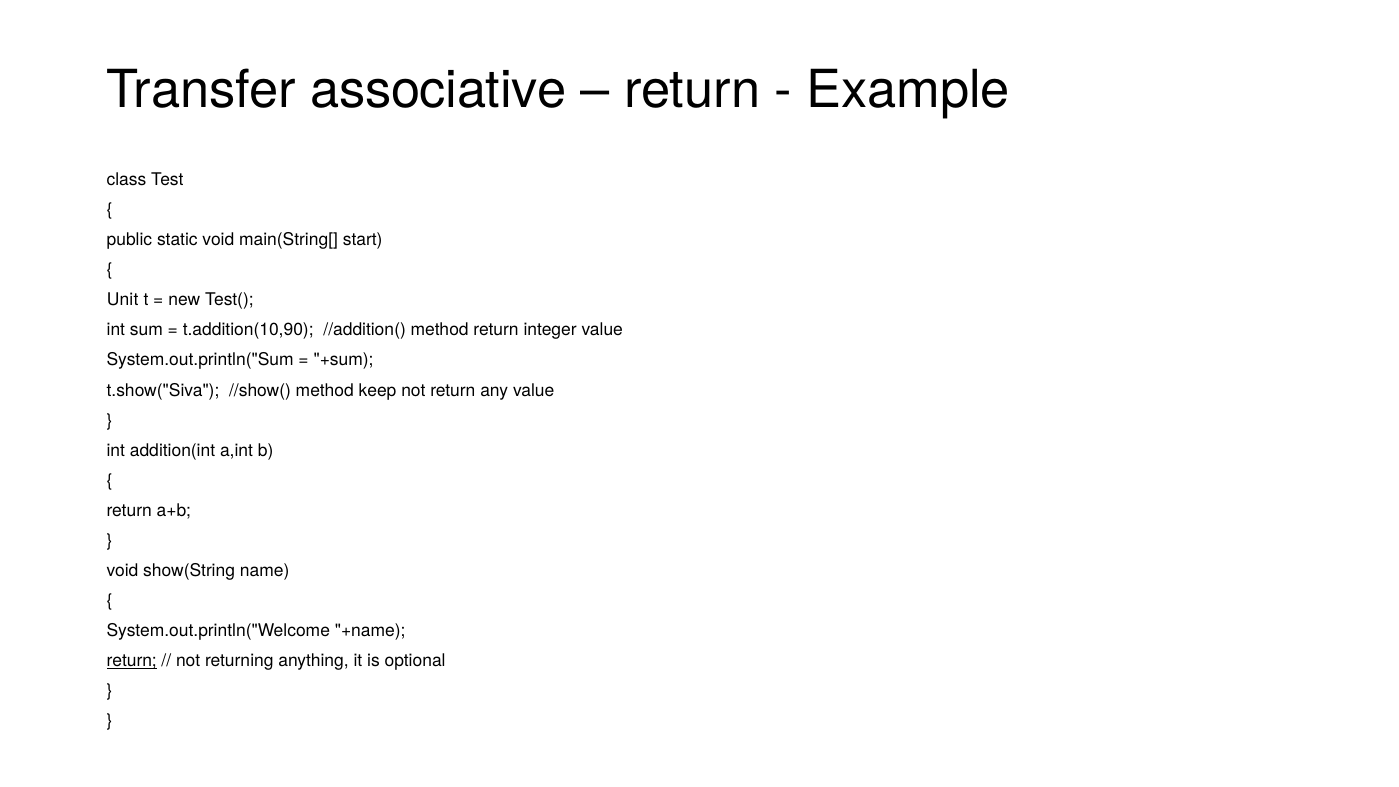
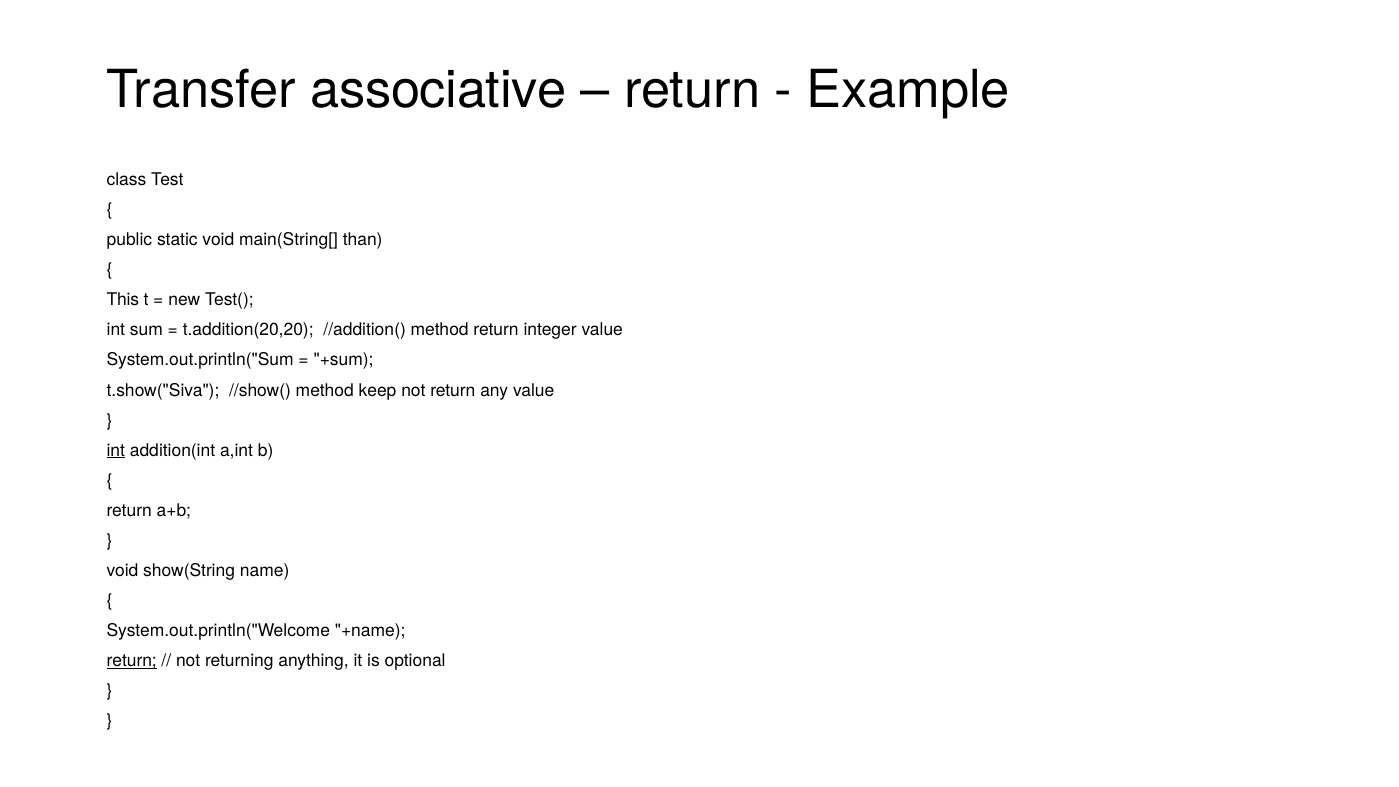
start: start -> than (363, 240)
Unit: Unit -> This (123, 300)
t.addition(10,90: t.addition(10,90 -> t.addition(20,20 (248, 330)
int underline: none -> present (116, 450)
